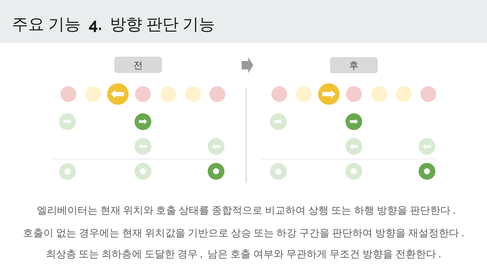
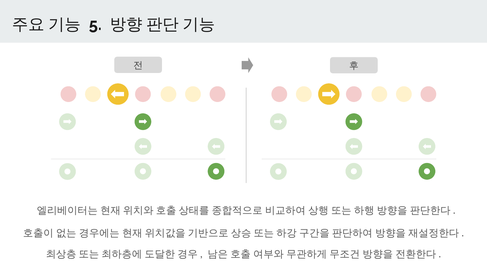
4: 4 -> 5 (95, 25)
